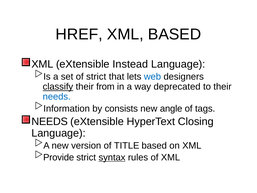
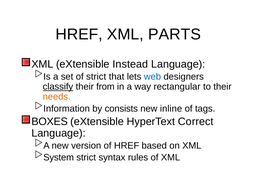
XML BASED: BASED -> PARTS (175, 34)
deprecated: deprecated -> rectangular (177, 87)
needs colour: blue -> orange (57, 97)
angle: angle -> inline (171, 108)
NEEDS: NEEDS -> BOXES (50, 121)
Closing: Closing -> Correct (196, 121)
of TITLE: TITLE -> HREF (127, 145)
Provide: Provide -> System (59, 157)
syntax underline: present -> none (112, 157)
